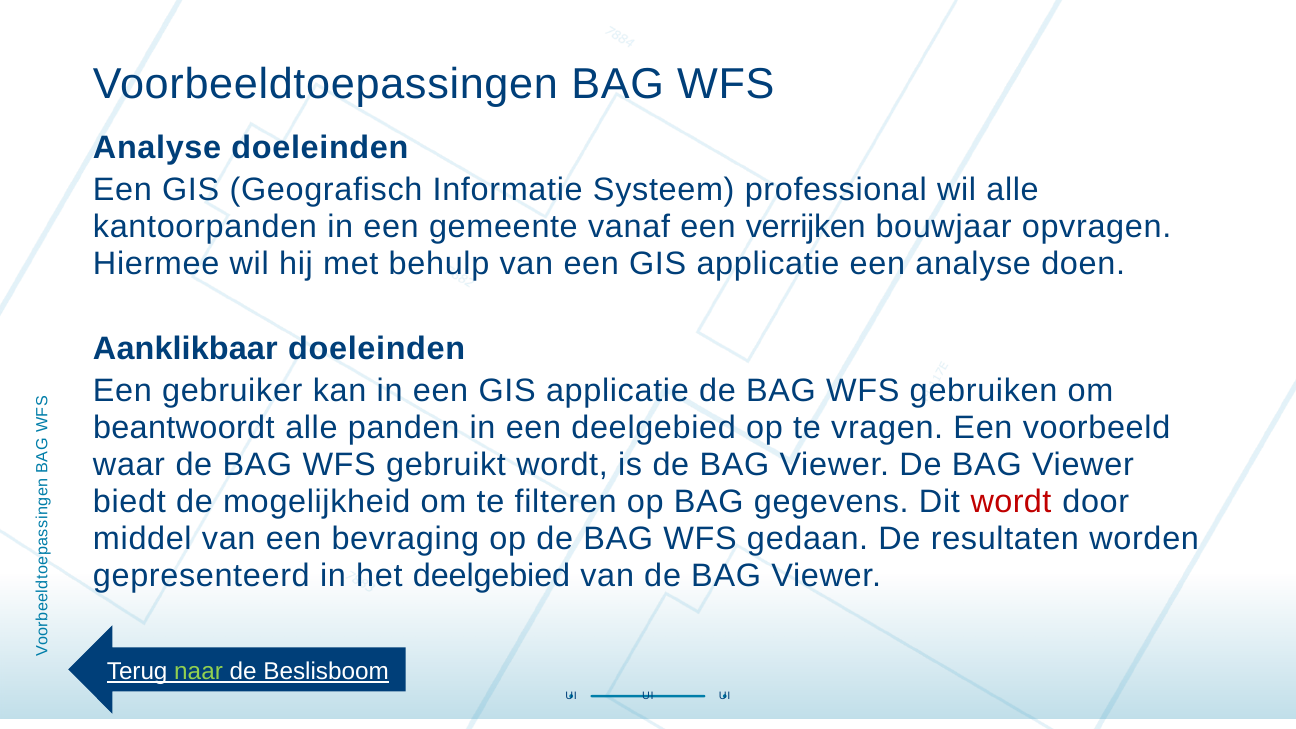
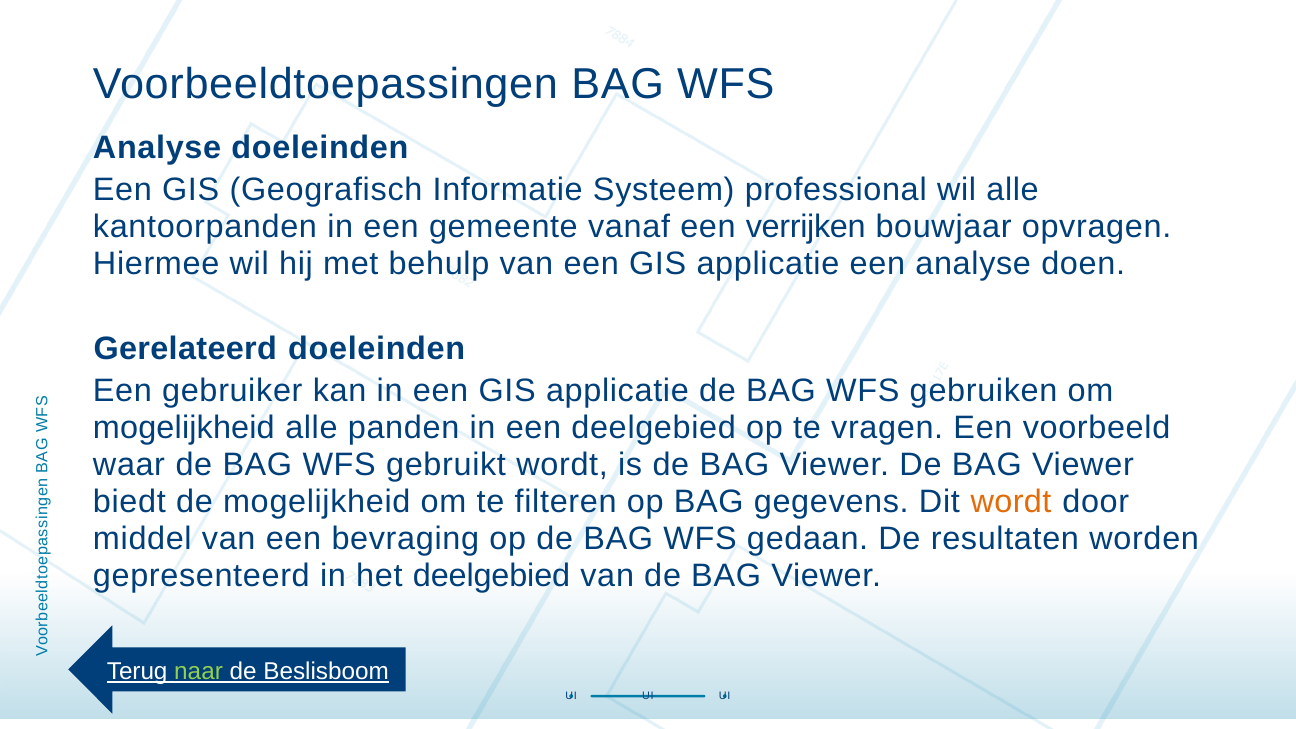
Aanklikbaar: Aanklikbaar -> Gerelateerd (185, 349)
beantwoordt: beantwoordt -> mogelijkheid (184, 428)
wordt colour: red -> orange (1011, 502)
